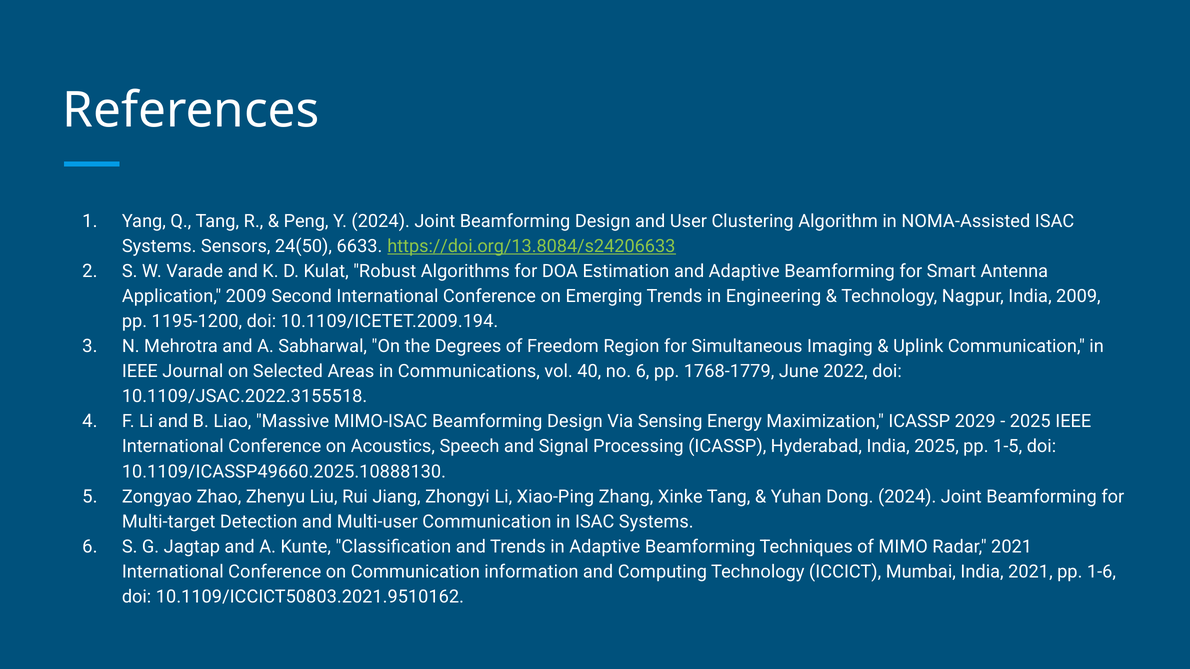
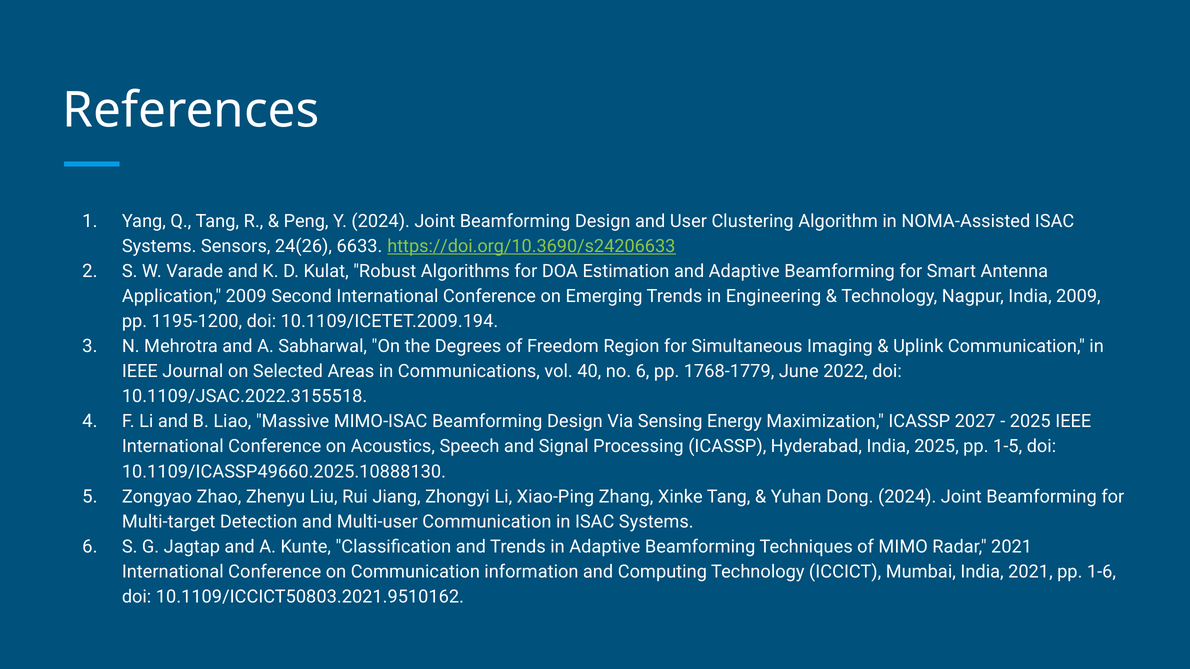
24(50: 24(50 -> 24(26 (303, 246)
https://doi.org/13.8084/s24206633: https://doi.org/13.8084/s24206633 -> https://doi.org/10.3690/s24206633 (531, 246)
2029: 2029 -> 2027 (975, 422)
